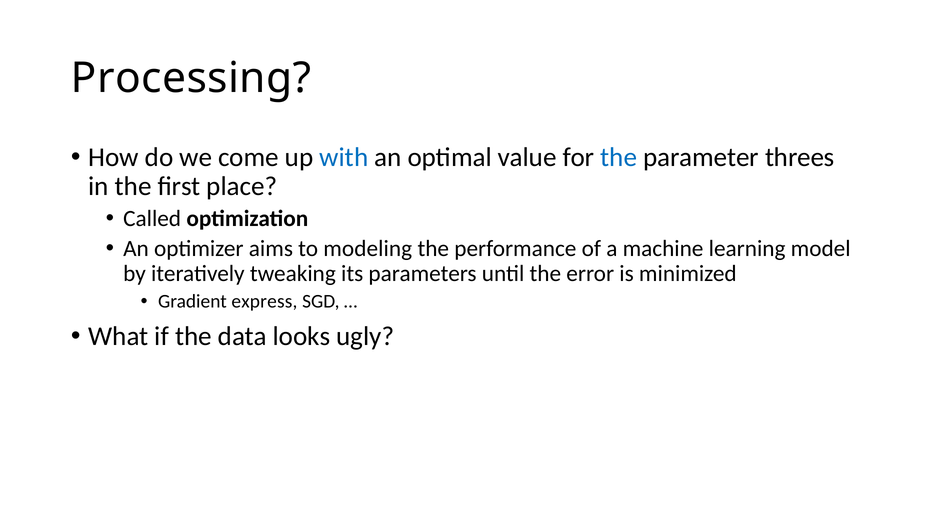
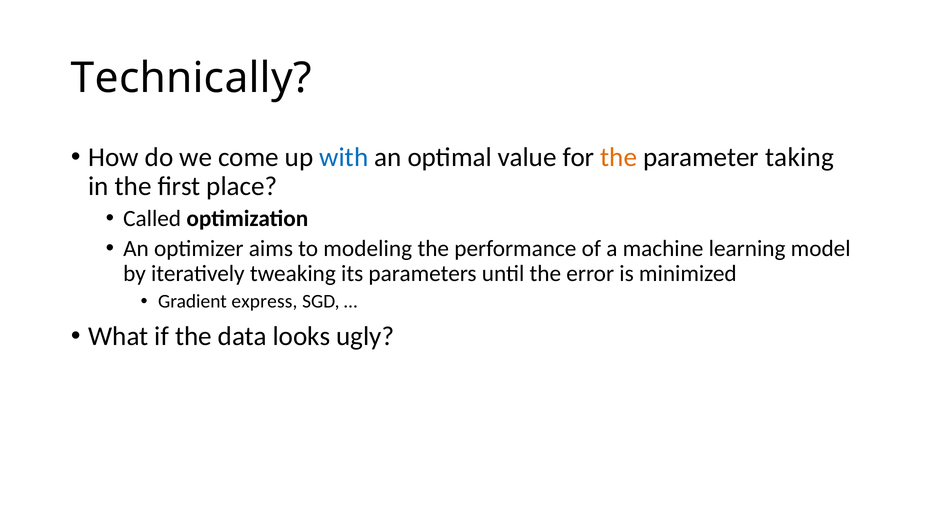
Processing: Processing -> Technically (191, 78)
the colour: blue -> orange (619, 157)
threes: threes -> taking (800, 157)
